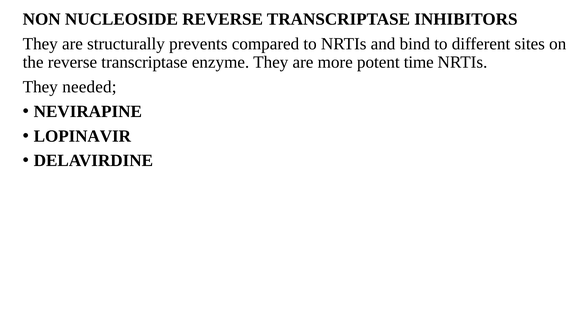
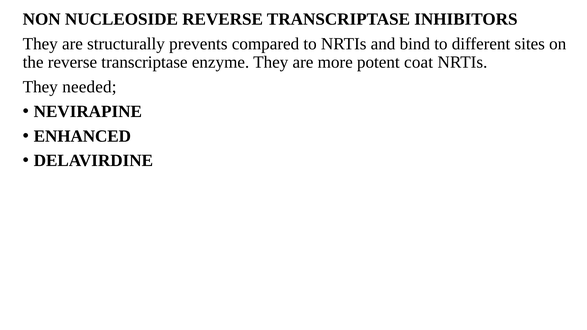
time: time -> coat (419, 62)
LOPINAVIR: LOPINAVIR -> ENHANCED (82, 136)
